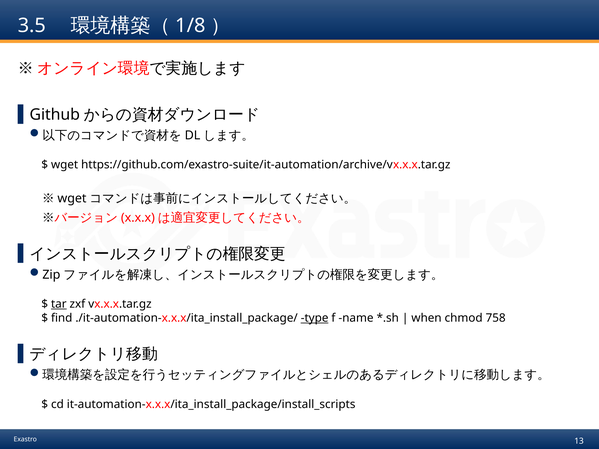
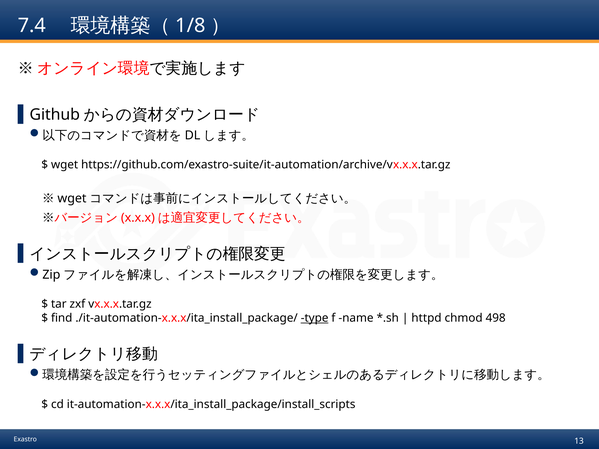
3.5: 3.5 -> 7.4 (32, 25)
tar underline: present -> none (59, 304)
when: when -> httpd (426, 318)
758: 758 -> 498 (496, 318)
